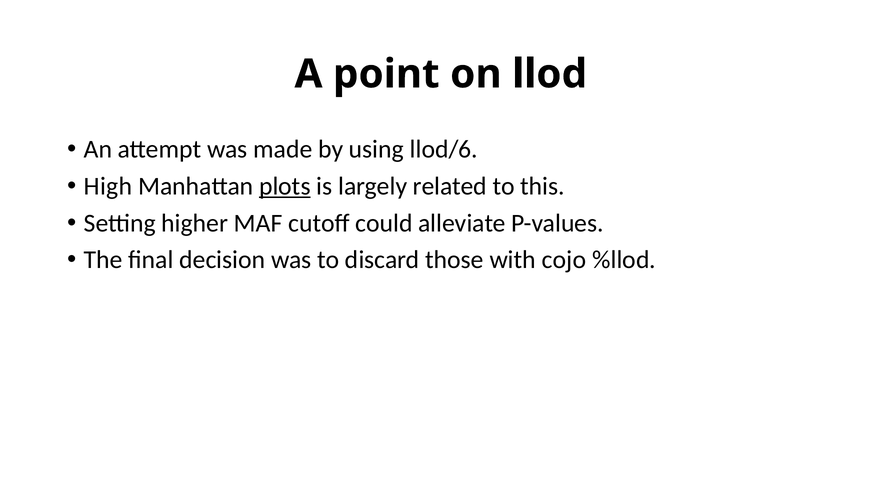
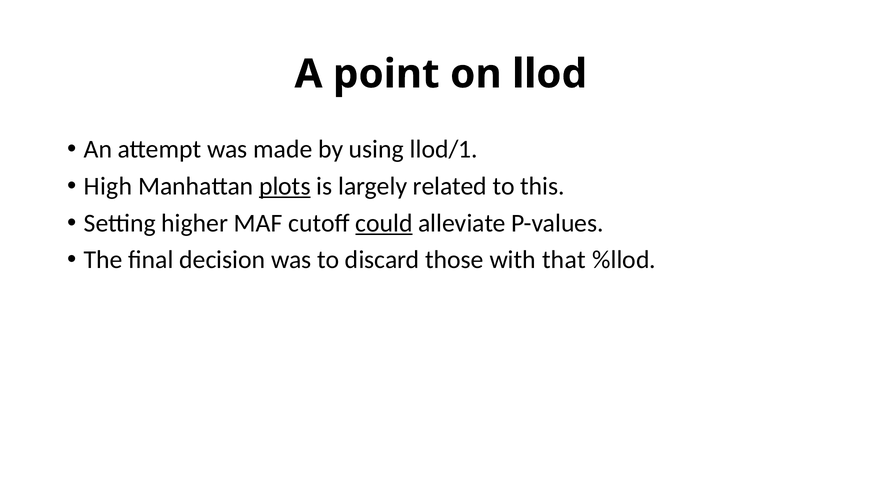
llod/6: llod/6 -> llod/1 (444, 149)
could underline: none -> present (384, 223)
cojo: cojo -> that (564, 260)
